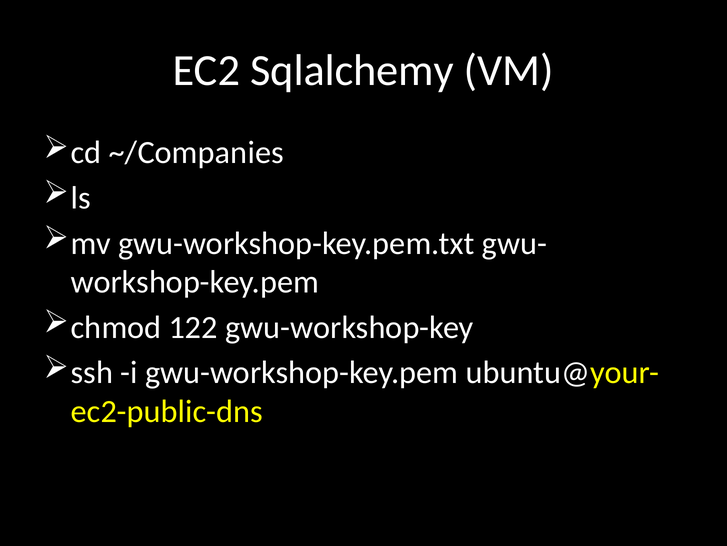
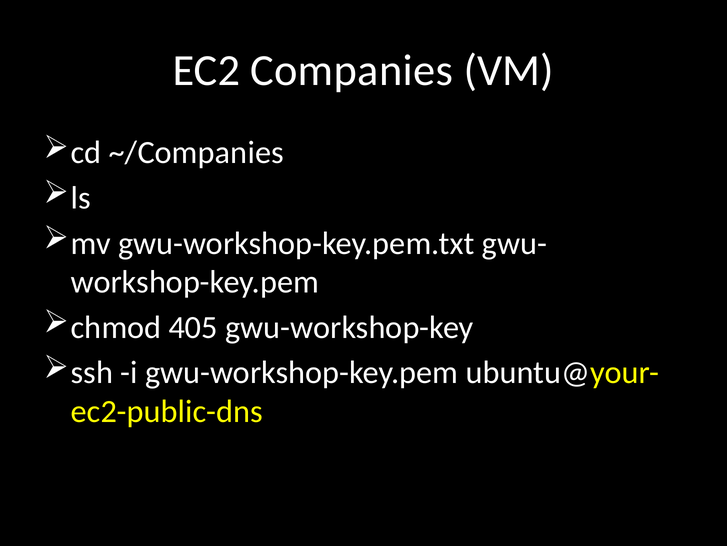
Sqlalchemy: Sqlalchemy -> Companies (352, 70)
122: 122 -> 405 (193, 327)
